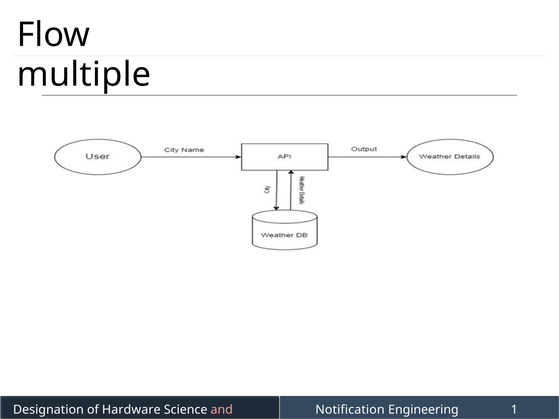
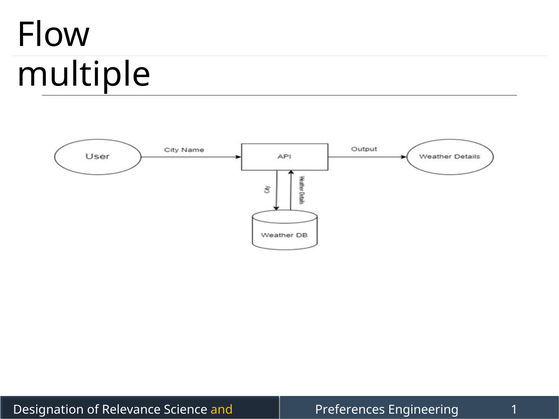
Hardware: Hardware -> Relevance (131, 410)
and colour: pink -> yellow (222, 410)
Notification: Notification -> Preferences (350, 410)
